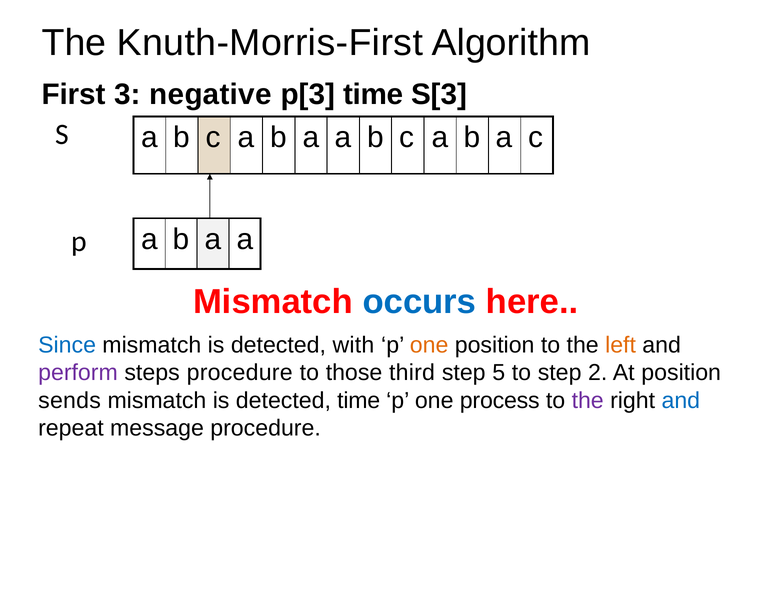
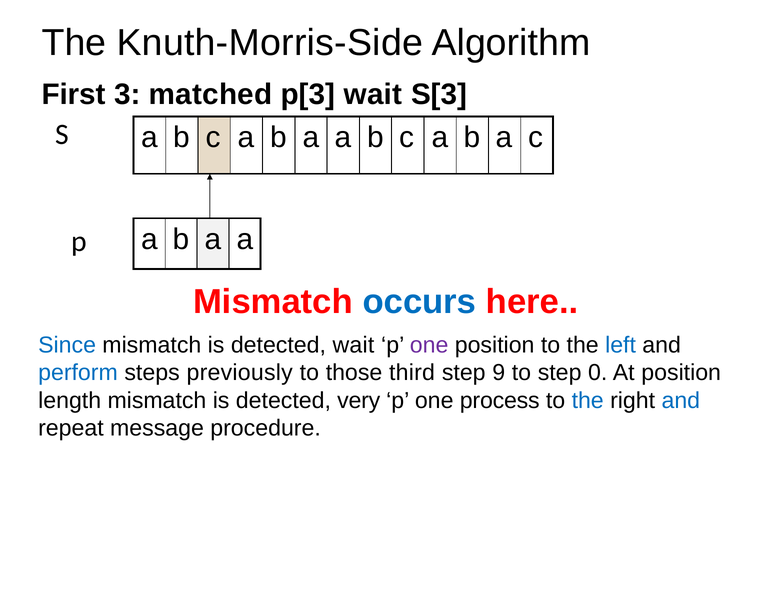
Knuth-Morris-First: Knuth-Morris-First -> Knuth-Morris-Side (270, 43)
negative: negative -> matched (211, 94)
p[3 time: time -> wait (373, 94)
detected with: with -> wait (353, 345)
one colour: orange -> purple (429, 345)
left colour: orange -> blue (621, 345)
perform colour: purple -> blue (78, 373)
steps procedure: procedure -> previously (240, 373)
5: 5 -> 9 (499, 373)
2: 2 -> 0 (598, 373)
sends: sends -> length (70, 401)
detected time: time -> very (359, 401)
the colour: purple -> blue (588, 401)
